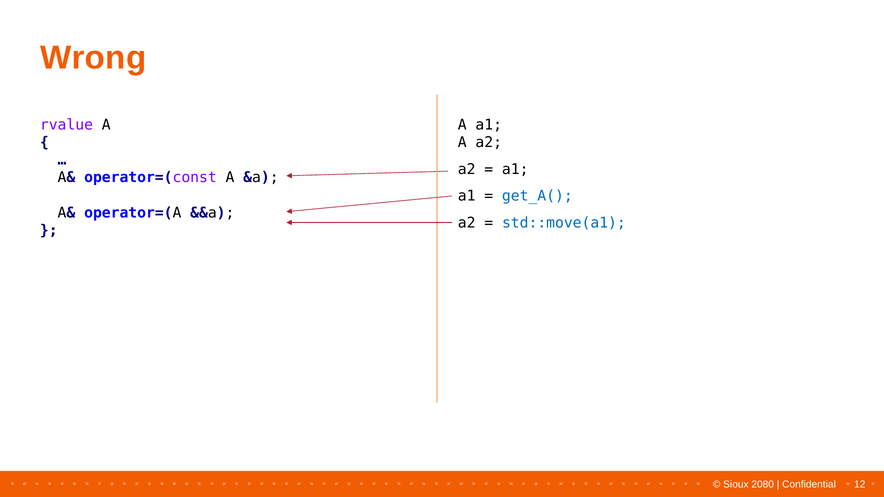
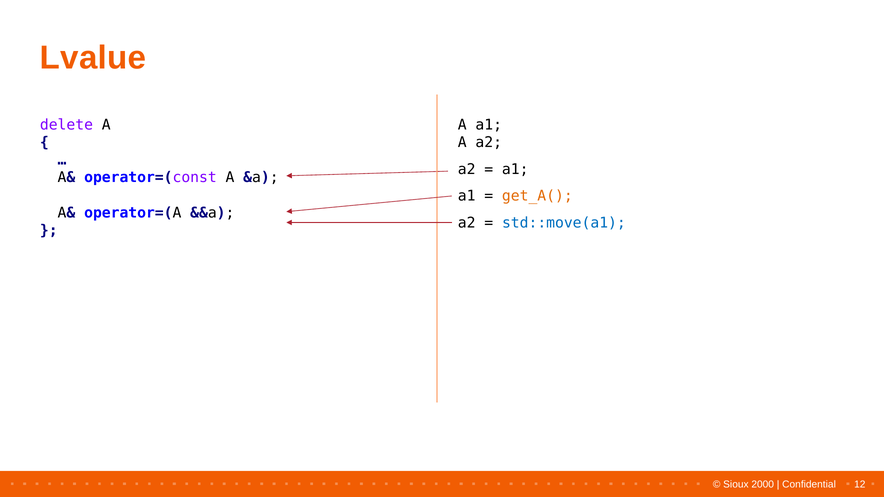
Wrong: Wrong -> Lvalue (93, 58)
rvalue: rvalue -> delete (66, 125)
get_A( colour: blue -> orange (537, 196)
2080: 2080 -> 2000 (763, 485)
